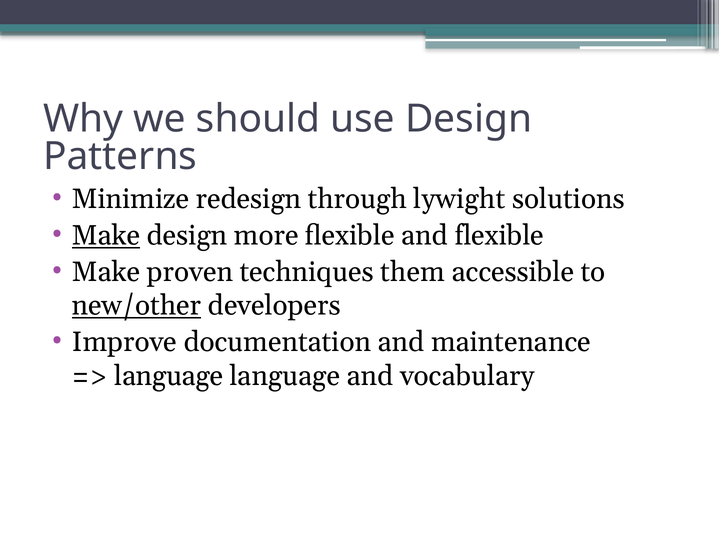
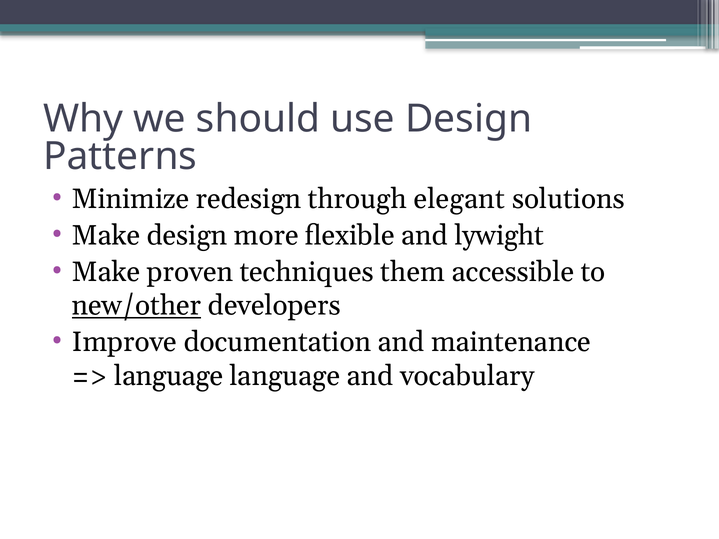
lywight: lywight -> elegant (459, 199)
Make underline: present -> none (106, 236)
and flexible: flexible -> lywight (499, 236)
